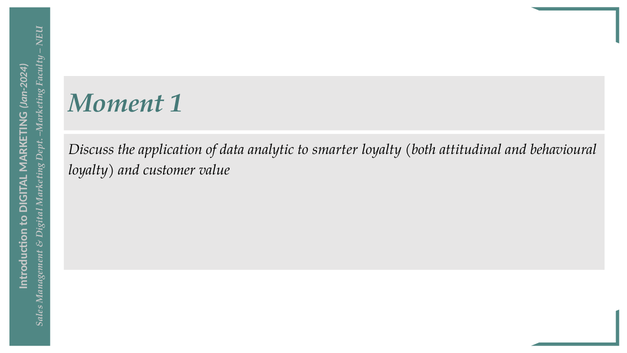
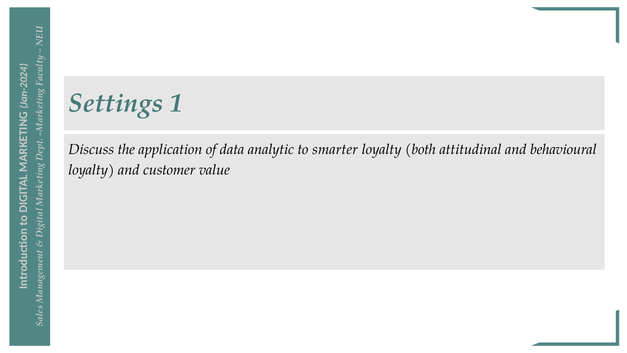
Moment: Moment -> Settings (116, 103)
